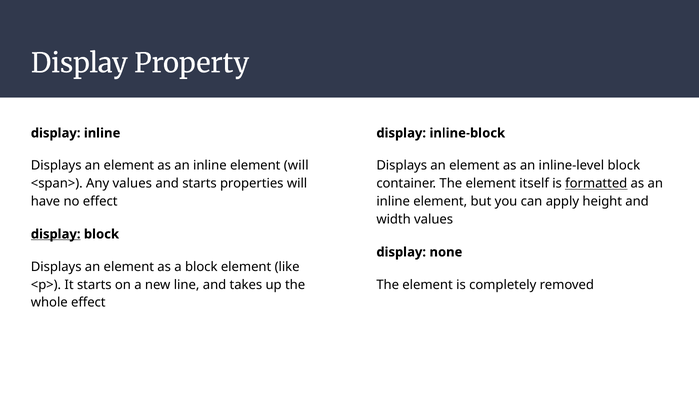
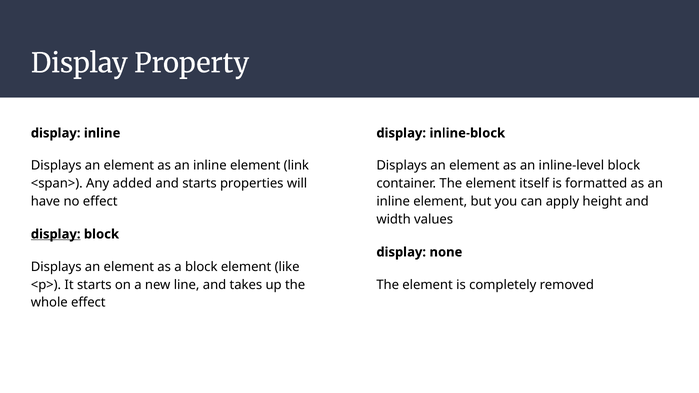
element will: will -> link (296, 166)
Any values: values -> added (132, 184)
formatted underline: present -> none (596, 184)
